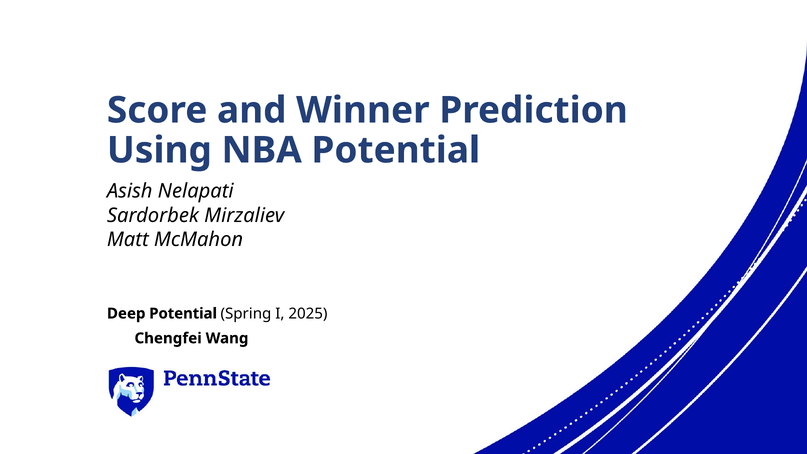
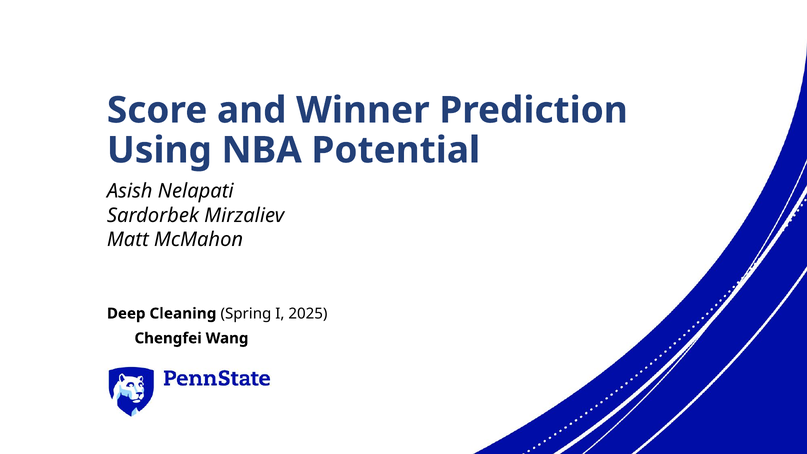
Deep Potential: Potential -> Cleaning (183, 313)
